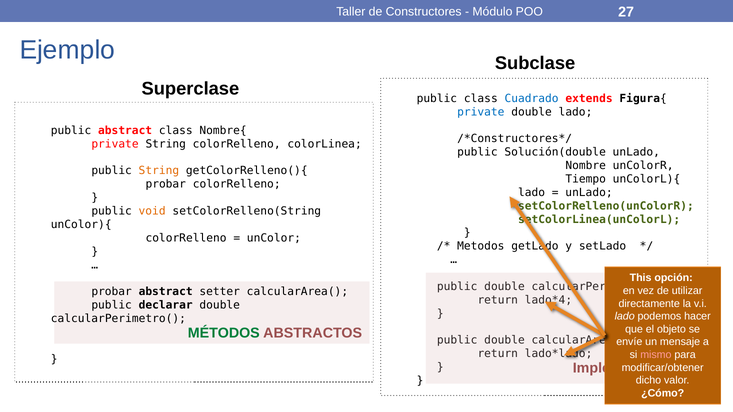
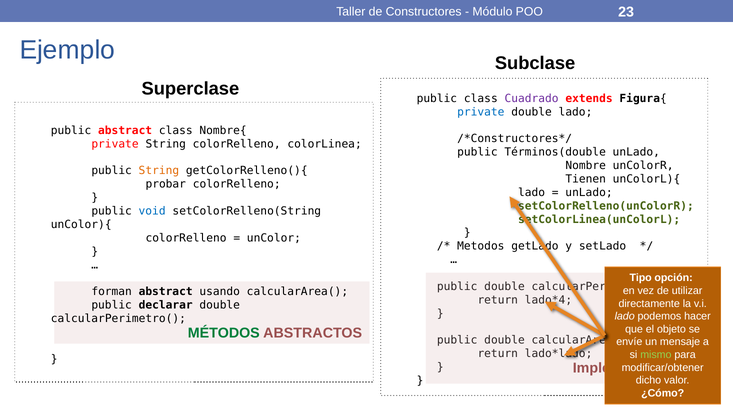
27: 27 -> 23 (626, 12)
Cuadrado colour: blue -> purple (532, 98)
Solución(double: Solución(double -> Términos(double (555, 152)
Tiempo: Tiempo -> Tienen (586, 179)
void colour: orange -> blue (152, 211)
This: This -> Tipo (641, 278)
probar: probar -> forman (112, 292)
setter: setter -> usando (220, 292)
mismo colour: pink -> light green (656, 355)
